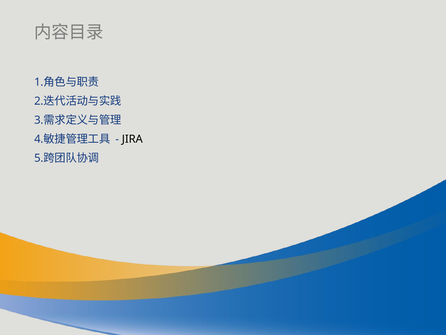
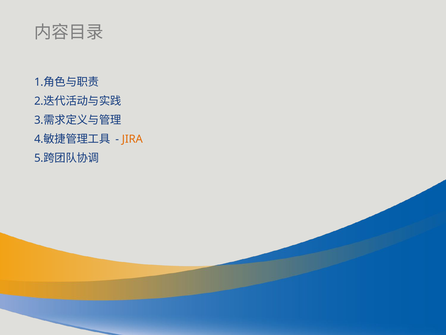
JIRA colour: black -> orange (132, 139)
